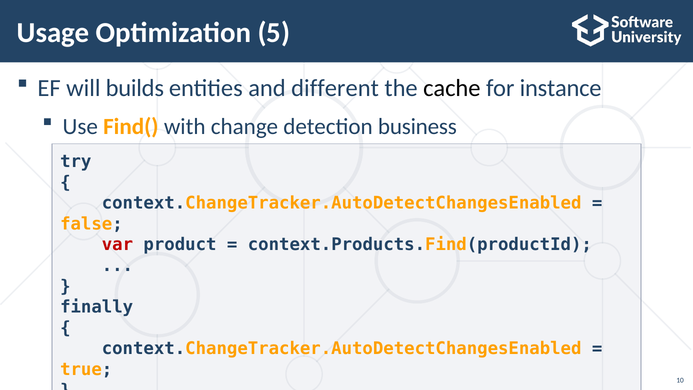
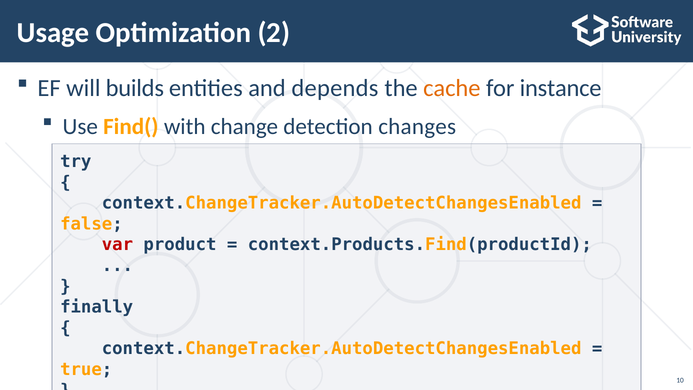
5: 5 -> 2 (274, 33)
different: different -> depends (335, 88)
cache colour: black -> orange (452, 88)
business: business -> changes (417, 126)
